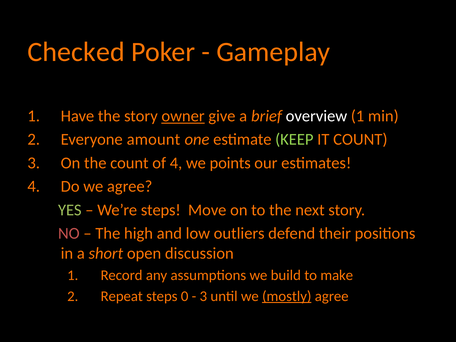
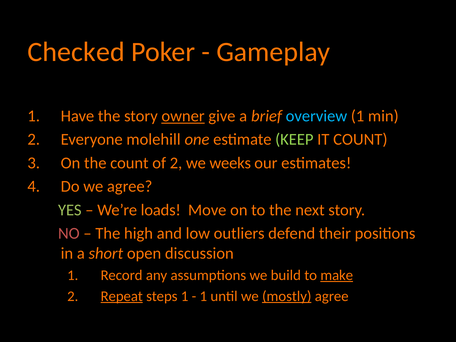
overview colour: white -> light blue (316, 116)
amount: amount -> molehill (154, 139)
of 4: 4 -> 2 (176, 163)
points: points -> weeks (230, 163)
We’re steps: steps -> loads (161, 210)
make underline: none -> present (337, 275)
Repeat underline: none -> present (122, 296)
steps 0: 0 -> 1 (185, 296)
3: 3 -> 1 (203, 296)
